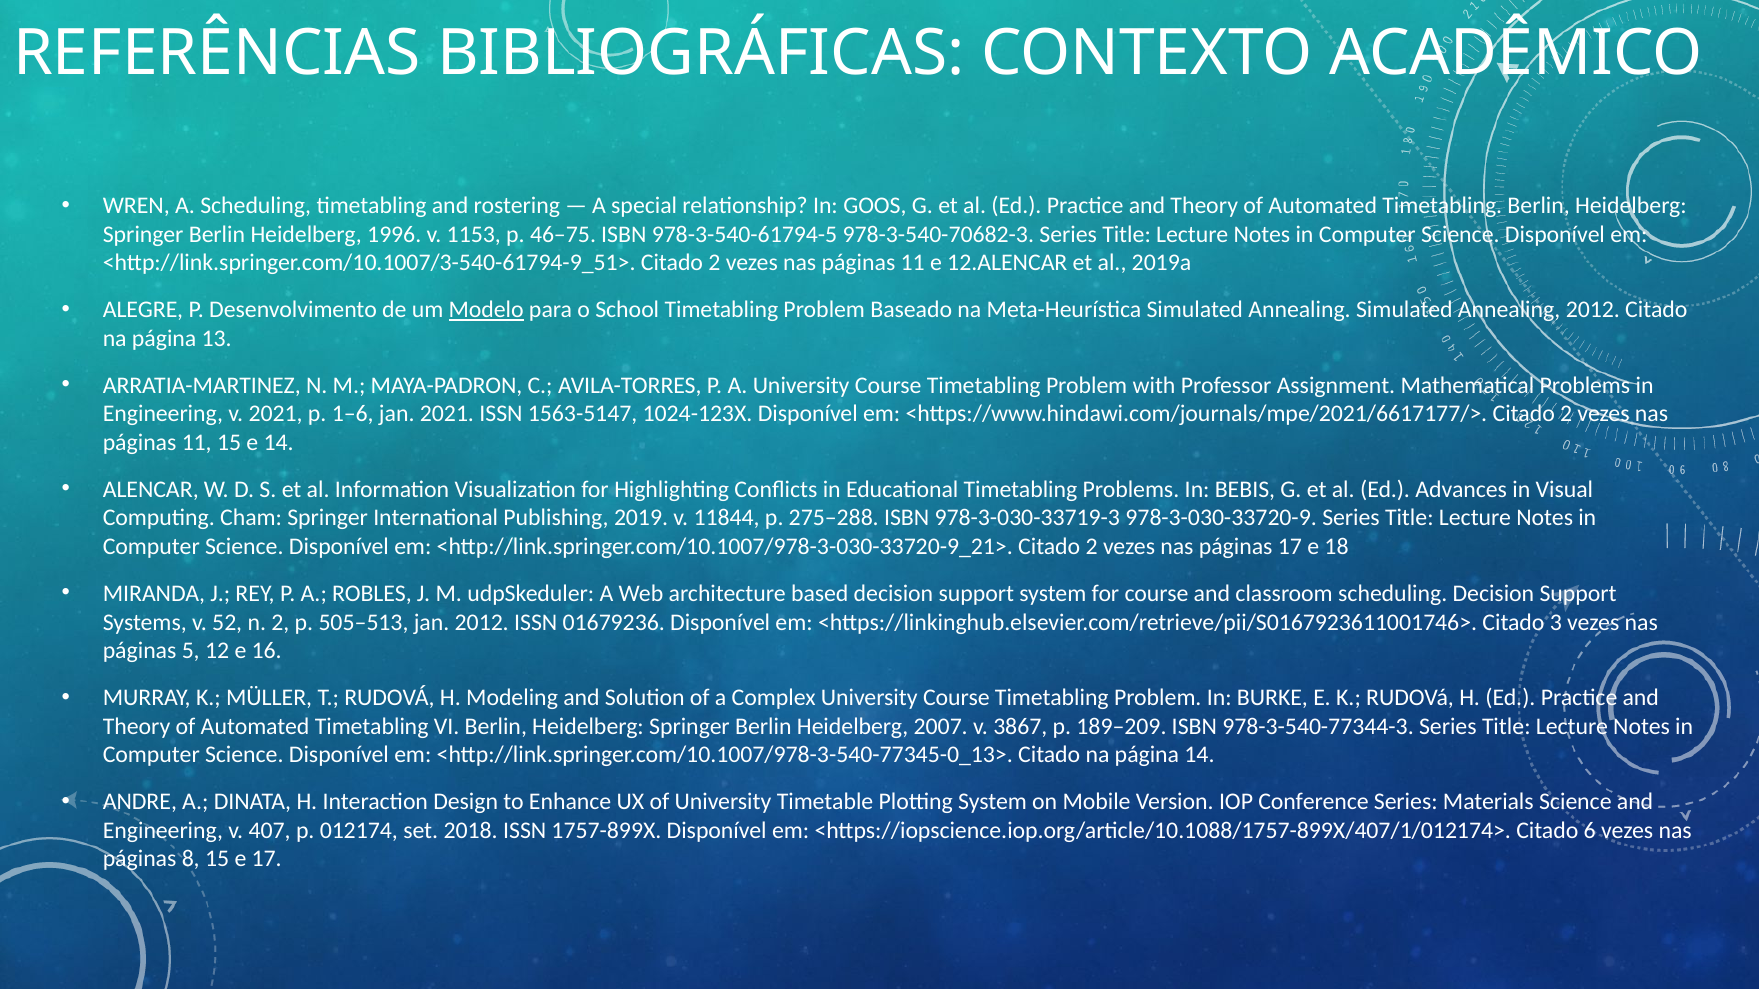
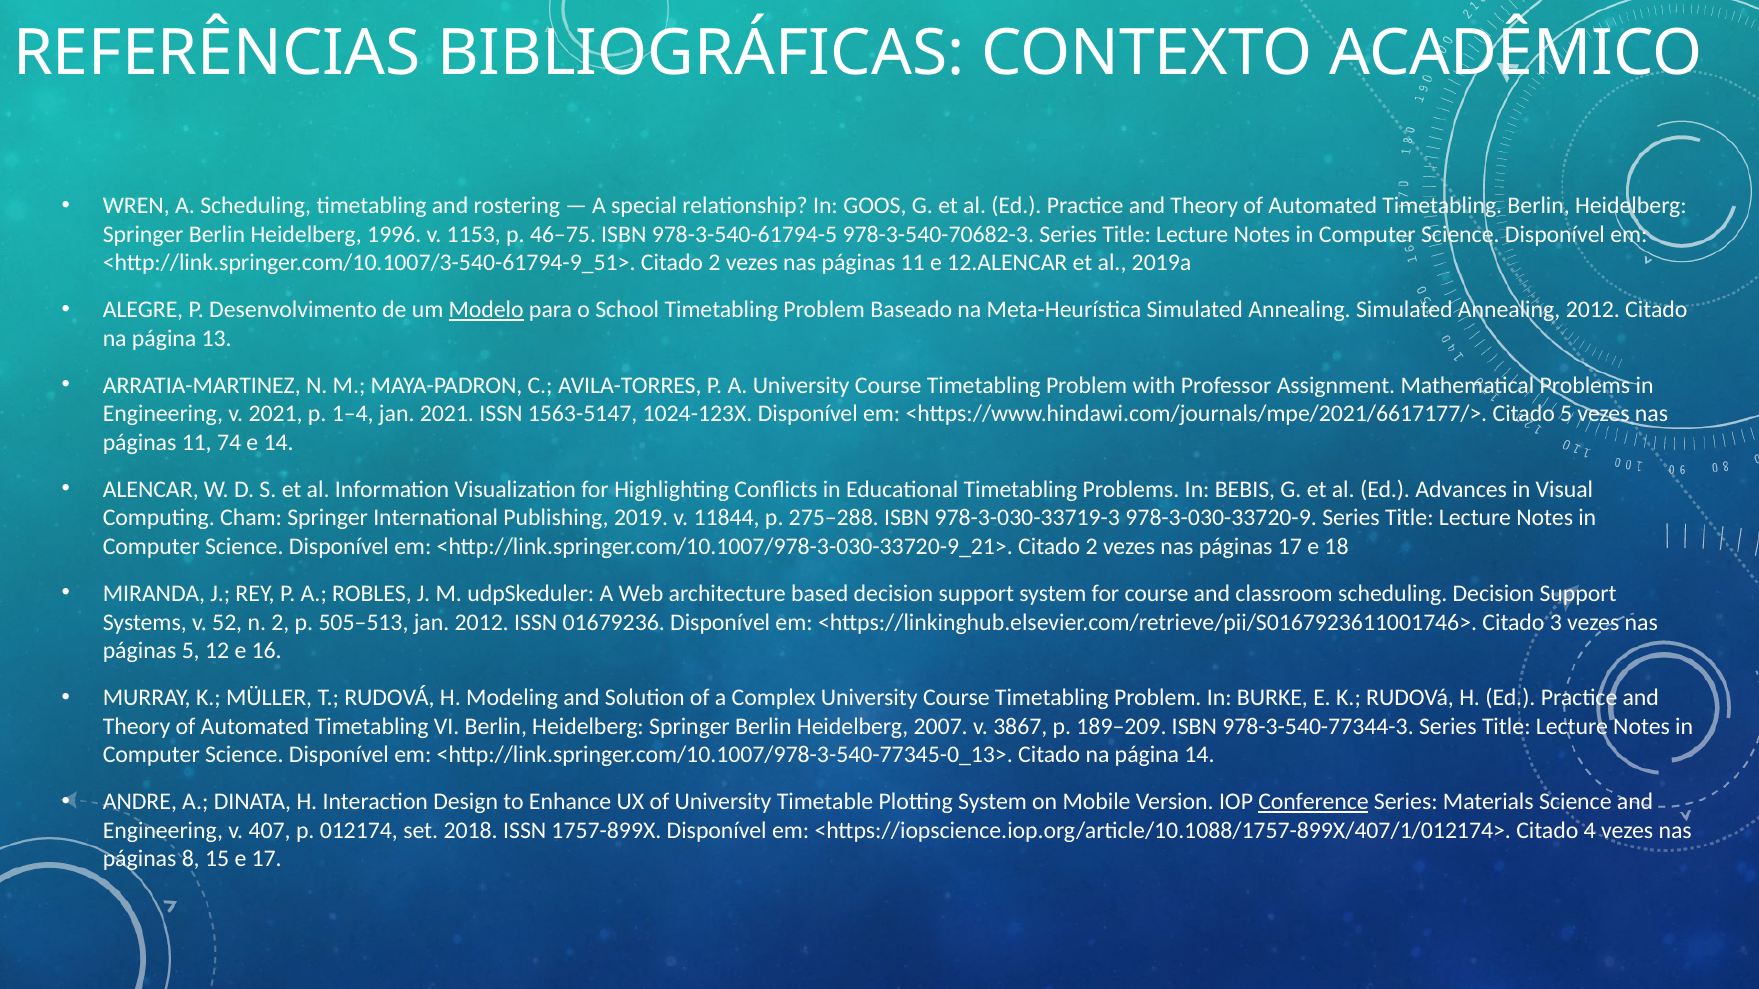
1–6: 1–6 -> 1–4 (353, 414)
<https://www.hindawi.com/journals/mpe/2021/6617177/> Citado 2: 2 -> 5 (1566, 414)
11 15: 15 -> 74 (229, 443)
Conference underline: none -> present (1313, 802)
6: 6 -> 4 (1590, 831)
